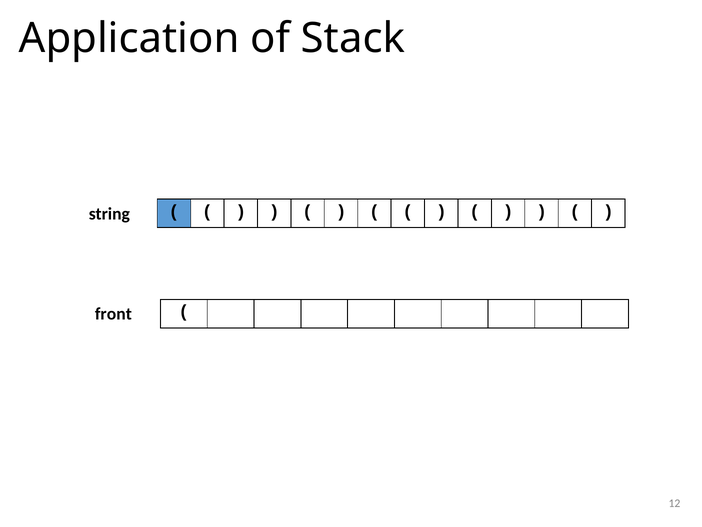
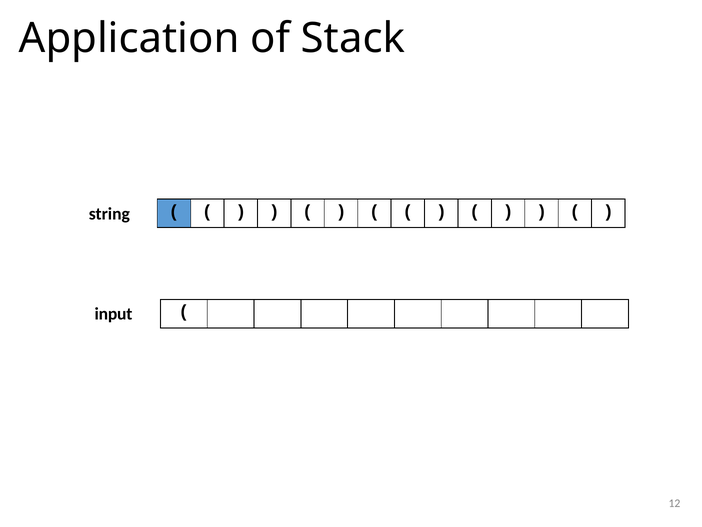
front: front -> input (113, 314)
